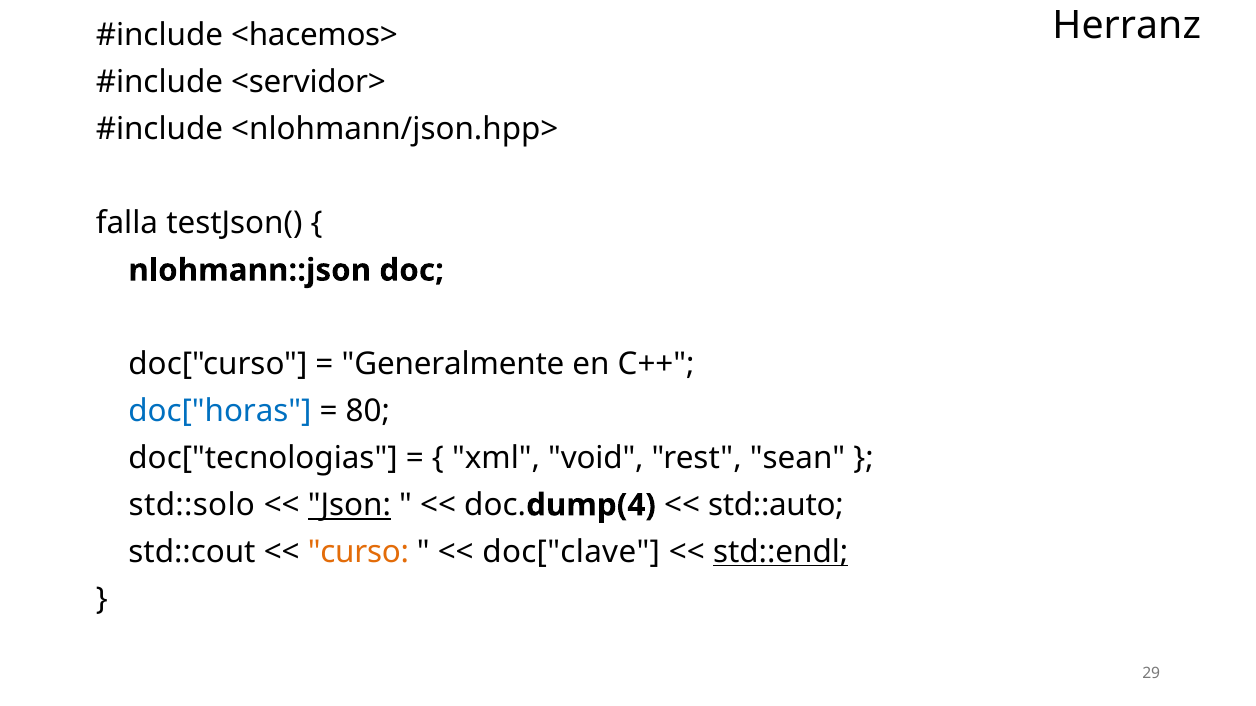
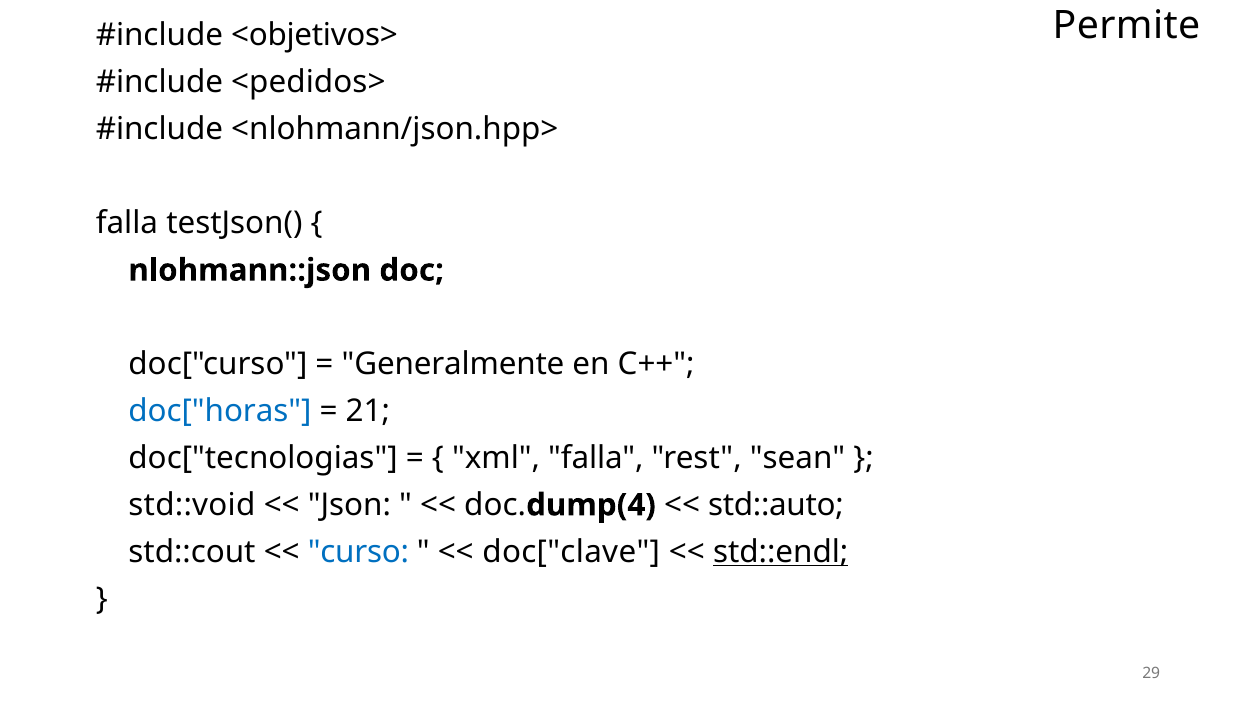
Herranz: Herranz -> Permite (1126, 26)
<hacemos>: <hacemos> -> <objetivos> (315, 36)
<servidor>: <servidor> -> <pedidos> (308, 83)
80: 80 -> 21 (368, 411)
xml void: void -> falla (596, 458)
std::solo: std::solo -> std::void (192, 505)
Json underline: present -> none (349, 505)
curso colour: orange -> blue (358, 552)
